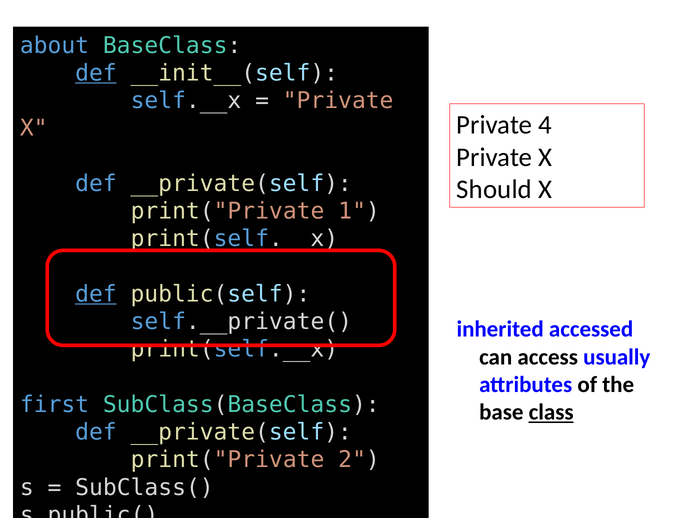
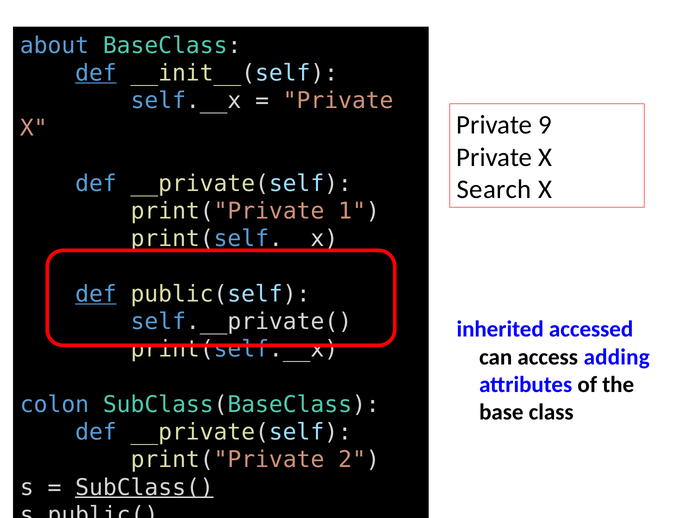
4: 4 -> 9 (545, 125)
Should: Should -> Search (494, 189)
usually: usually -> adding (617, 357)
first: first -> colon (55, 404)
class underline: present -> none (551, 412)
SubClass( underline: none -> present (144, 487)
